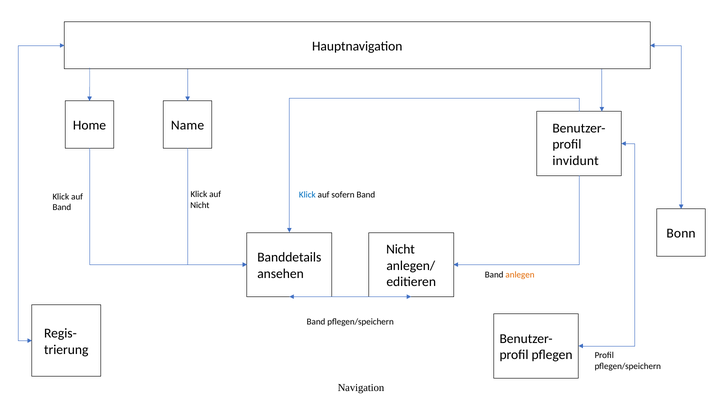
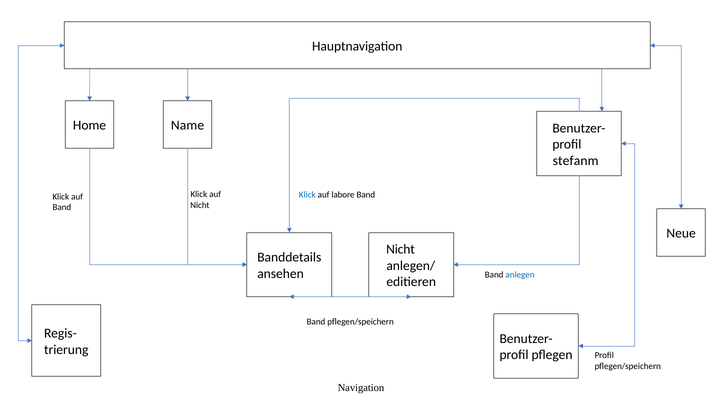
invidunt: invidunt -> stefanm (576, 161)
sofern: sofern -> labore (343, 195)
Bonn: Bonn -> Neue (681, 234)
anlegen colour: orange -> blue (520, 275)
